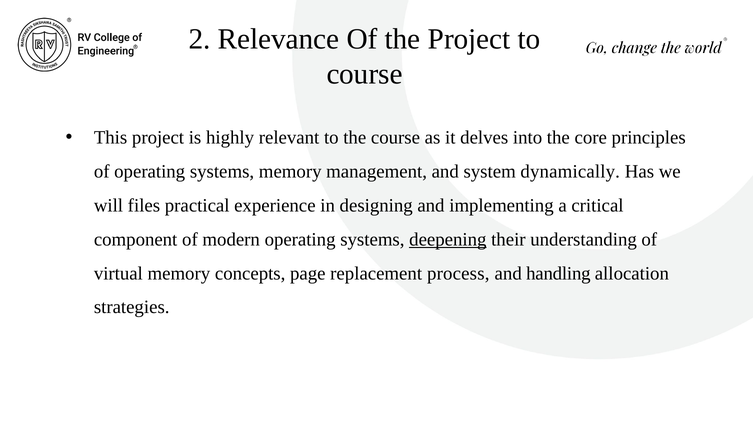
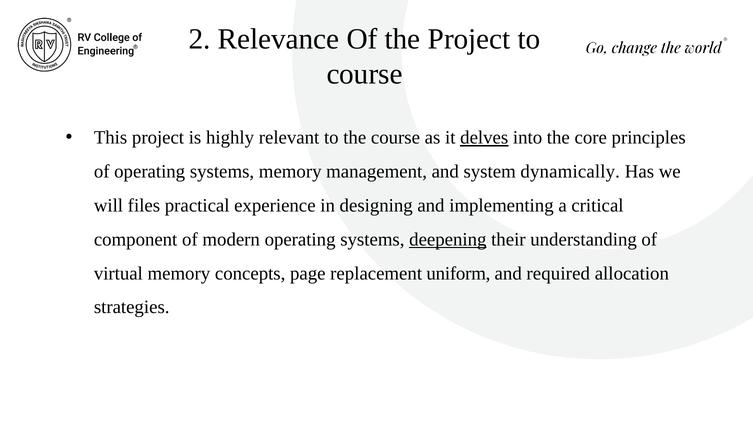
delves underline: none -> present (484, 137)
process: process -> uniform (458, 273)
handling: handling -> required (558, 273)
